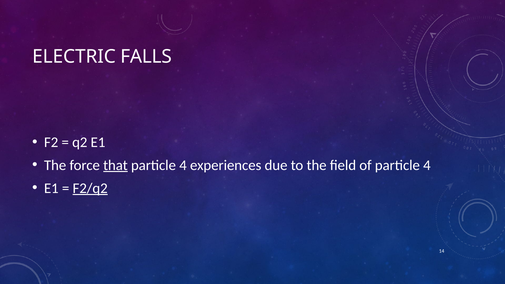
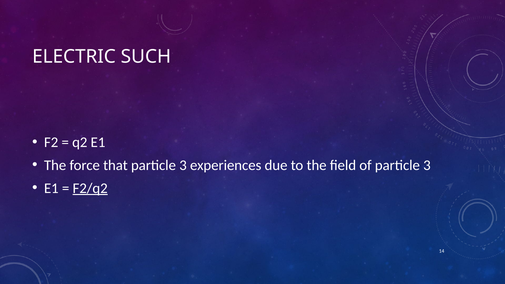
FALLS: FALLS -> SUCH (146, 57)
that underline: present -> none (115, 165)
4: 4 -> 3 (183, 165)
of particle 4: 4 -> 3 (427, 165)
